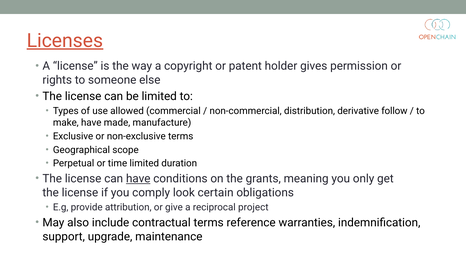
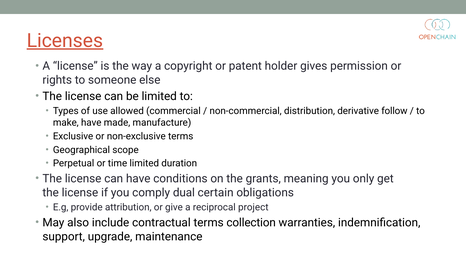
have underline: present -> none (138, 179)
look: look -> dual (184, 193)
reference: reference -> collection (251, 223)
